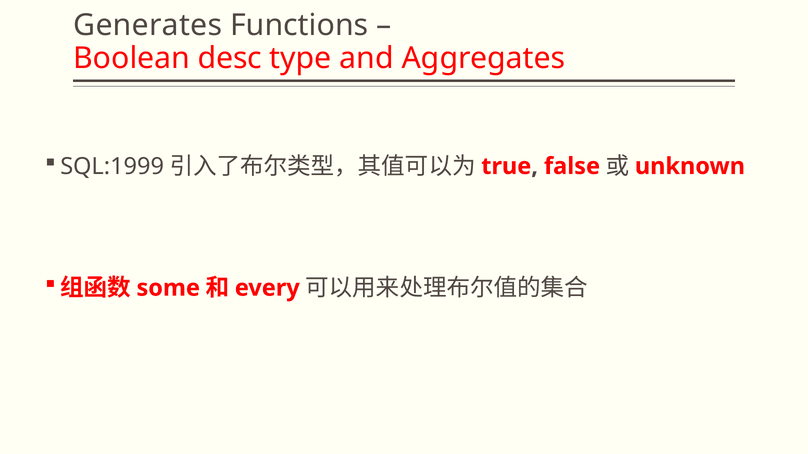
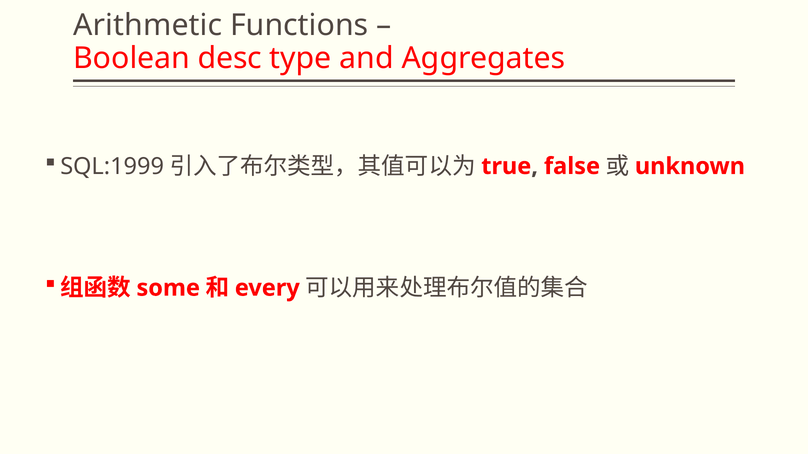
Generates: Generates -> Arithmetic (148, 25)
